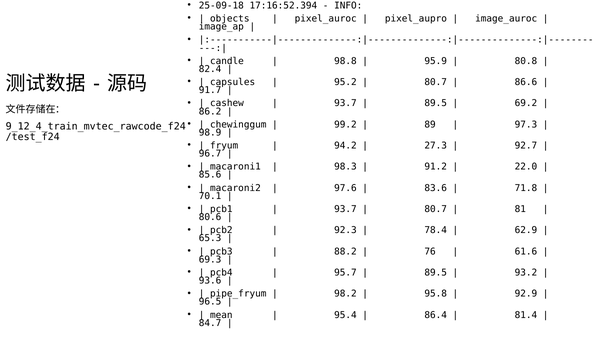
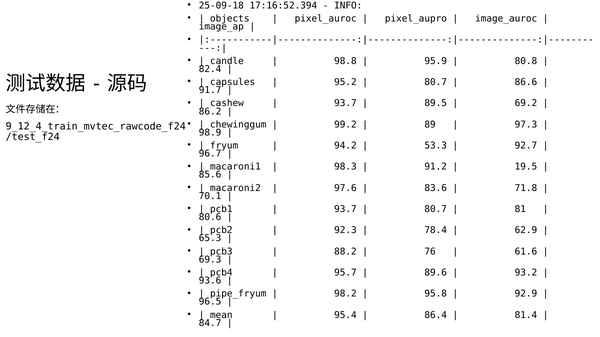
27.3: 27.3 -> 53.3 (436, 146)
22.0: 22.0 -> 19.5 (526, 167)
89.5: 89.5 -> 89.6 (436, 273)
